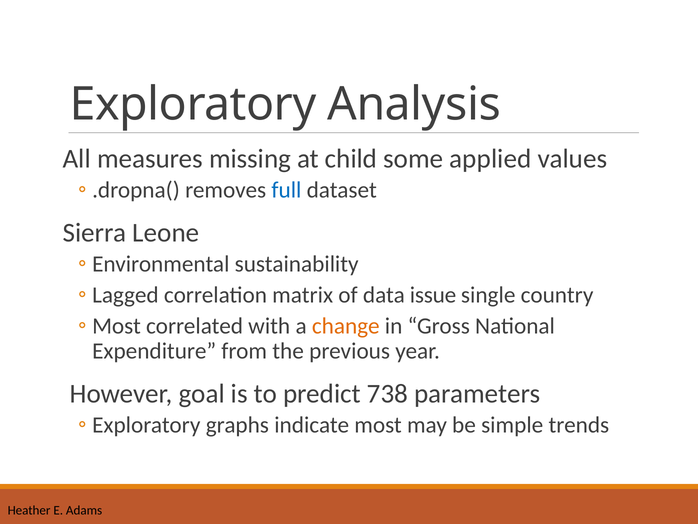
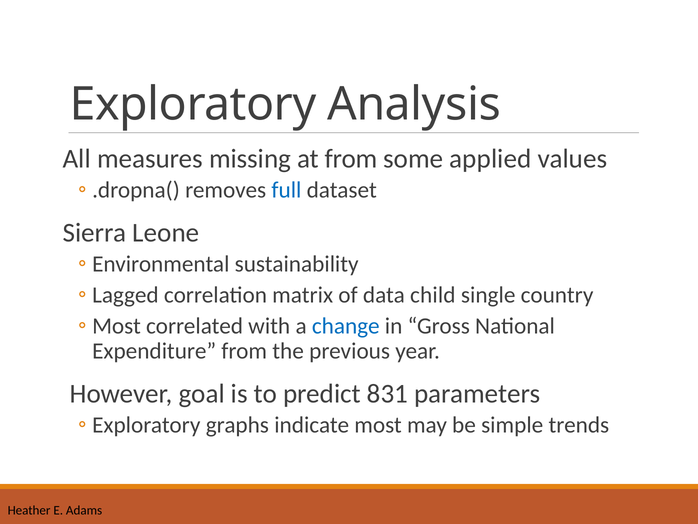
at child: child -> from (351, 159)
issue: issue -> child (433, 295)
change colour: orange -> blue (346, 326)
738: 738 -> 831 (388, 393)
